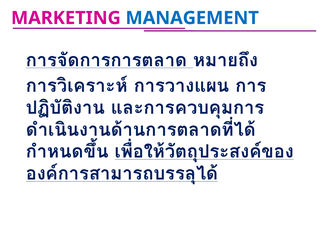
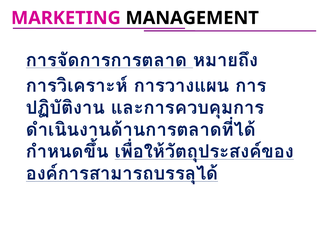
MANAGEMENT colour: blue -> black (192, 18)
